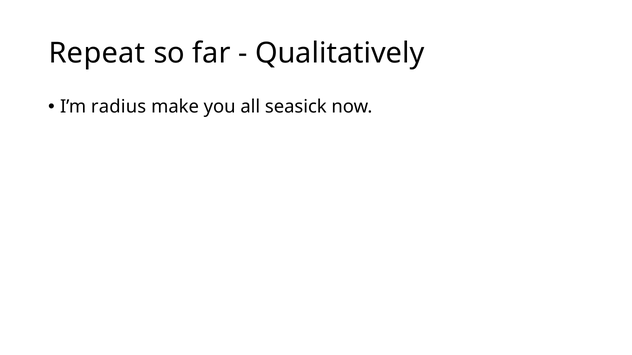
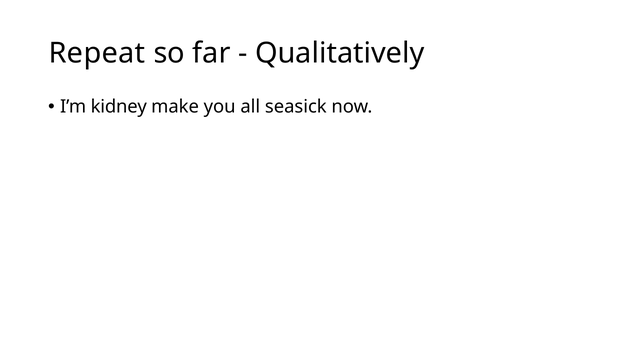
radius: radius -> kidney (119, 107)
